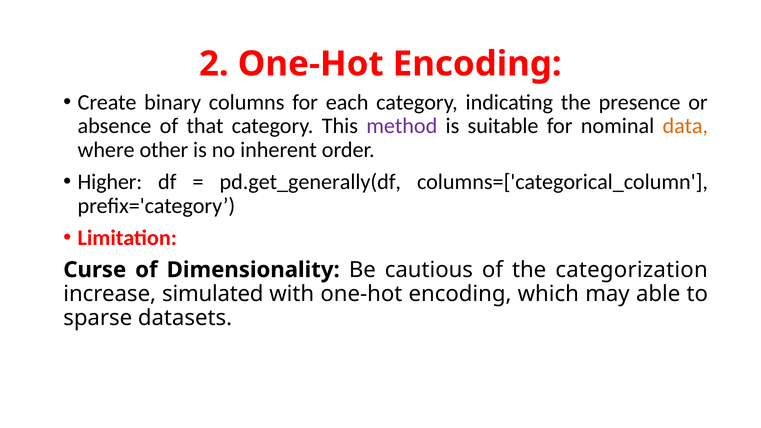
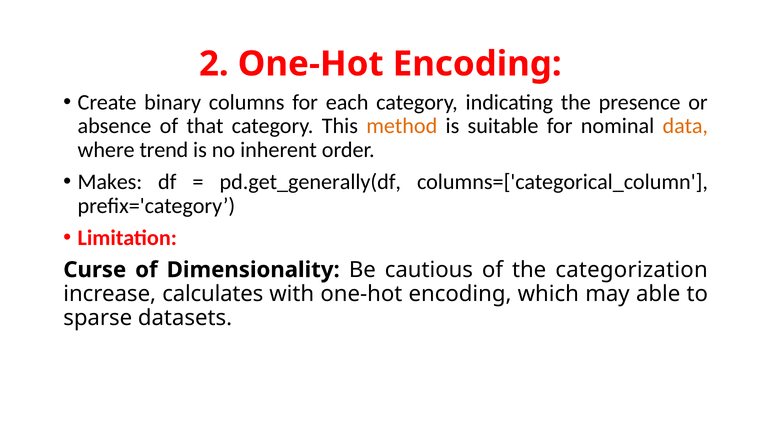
method colour: purple -> orange (402, 126)
other: other -> trend (164, 150)
Higher: Higher -> Makes (110, 182)
simulated: simulated -> calculates (213, 294)
